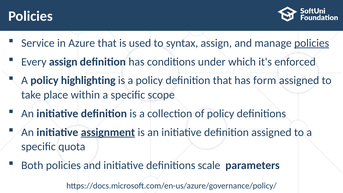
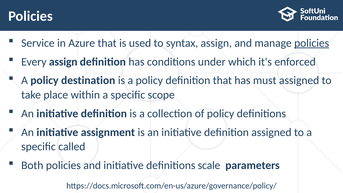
highlighting: highlighting -> destination (88, 80)
form: form -> must (265, 80)
assignment underline: present -> none (108, 132)
quota: quota -> called (72, 147)
